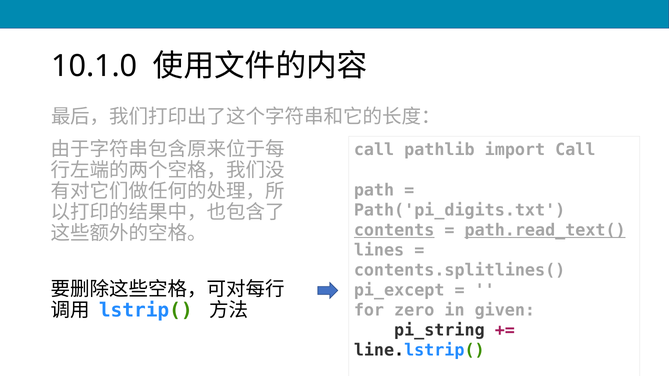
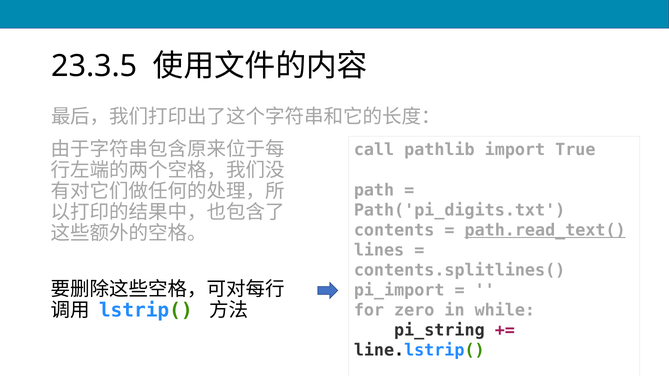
10.1.0: 10.1.0 -> 23.3.5 (94, 66)
import Call: Call -> True (575, 150)
contents underline: present -> none (394, 230)
pi_except: pi_except -> pi_import (399, 291)
given: given -> while (505, 311)
